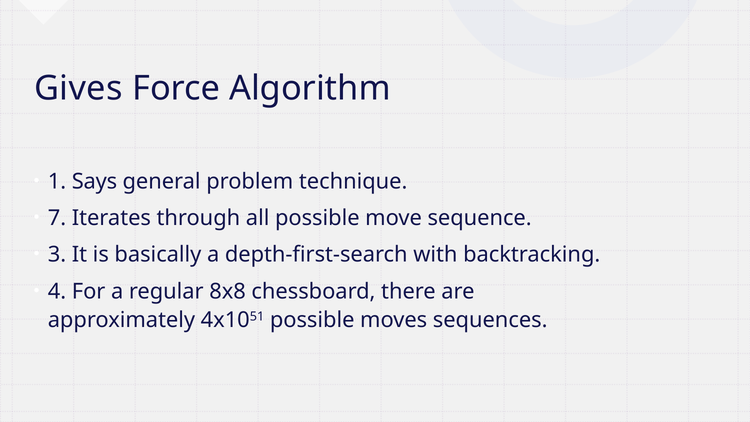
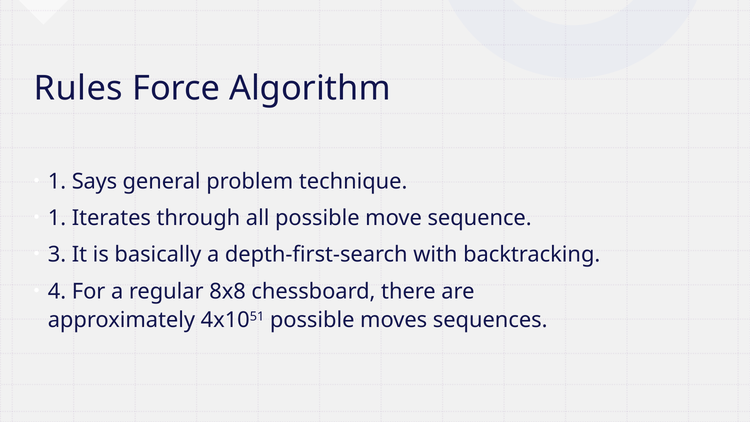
Gives: Gives -> Rules (78, 88)
7: 7 -> 1 (57, 218)
